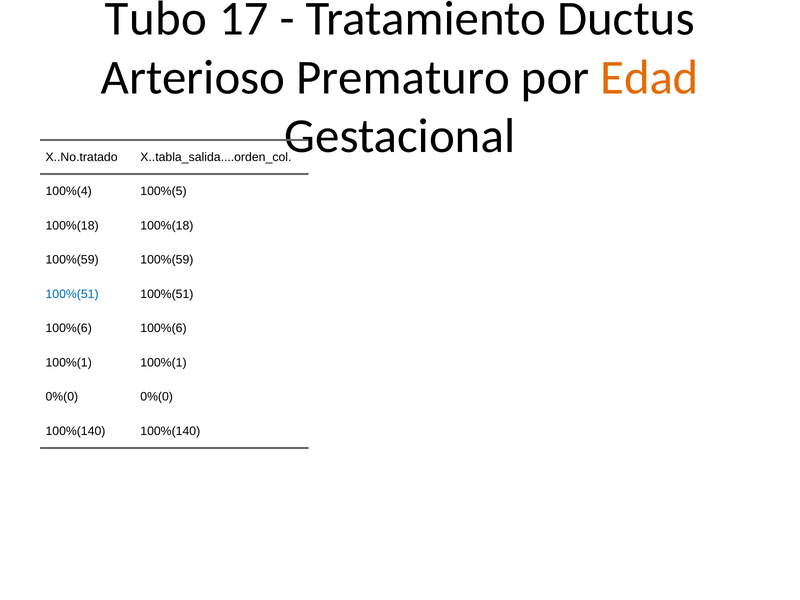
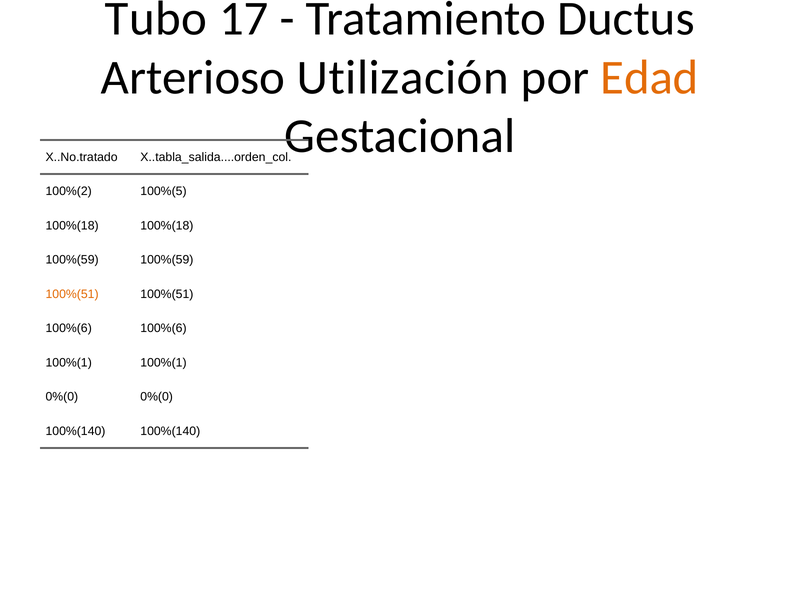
Prematuro: Prematuro -> Utilización (403, 77)
100%(4: 100%(4 -> 100%(2 (69, 191)
100%(51 colour: blue -> orange (72, 294)
